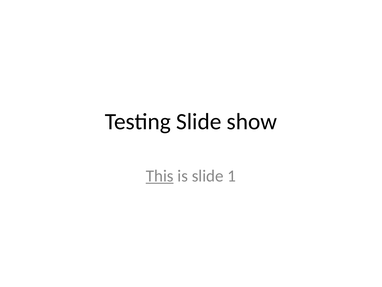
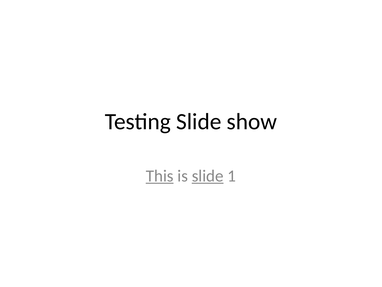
slide underline: none -> present (208, 176)
